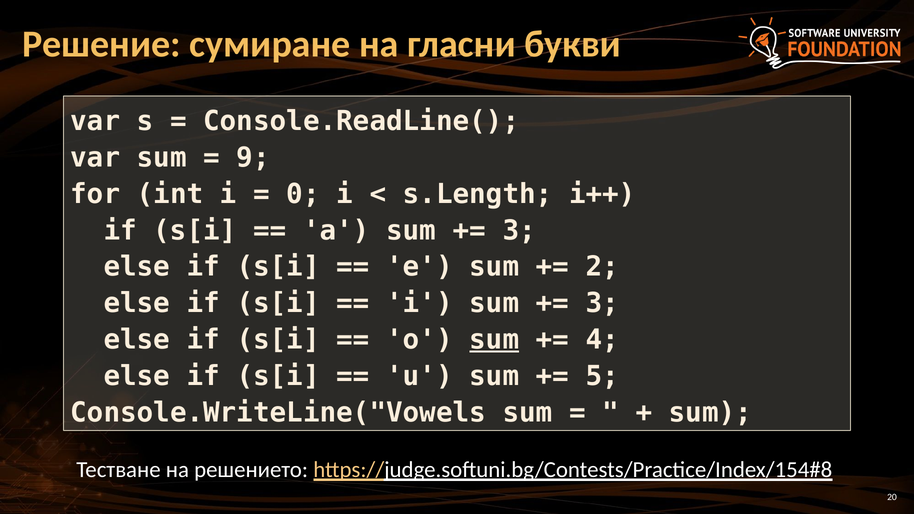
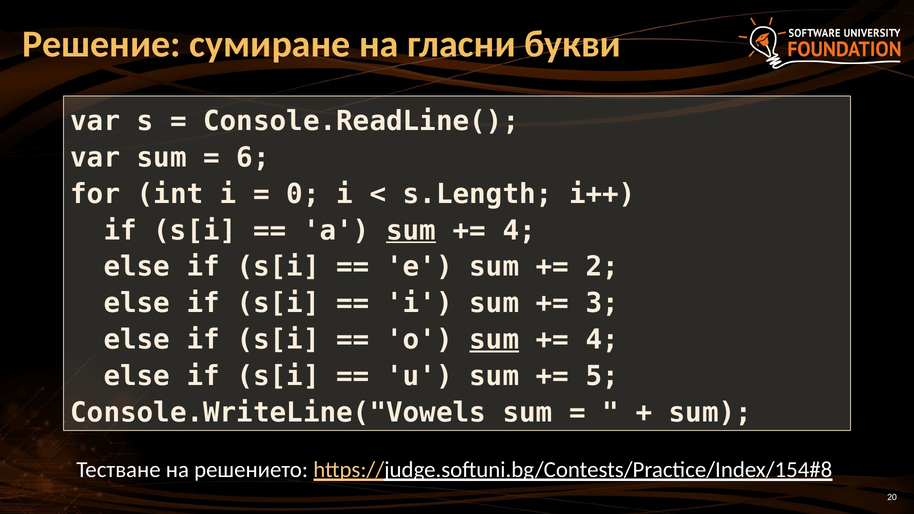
9: 9 -> 6 (253, 158)
sum underline: none -> present (411, 231)
3: 3 -> 4 (519, 231)
